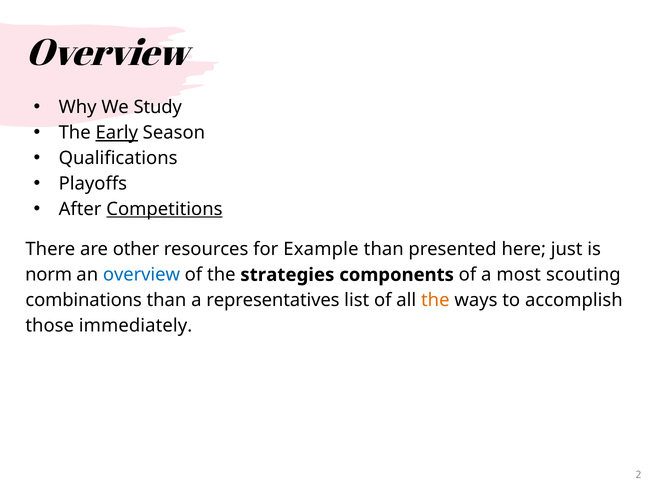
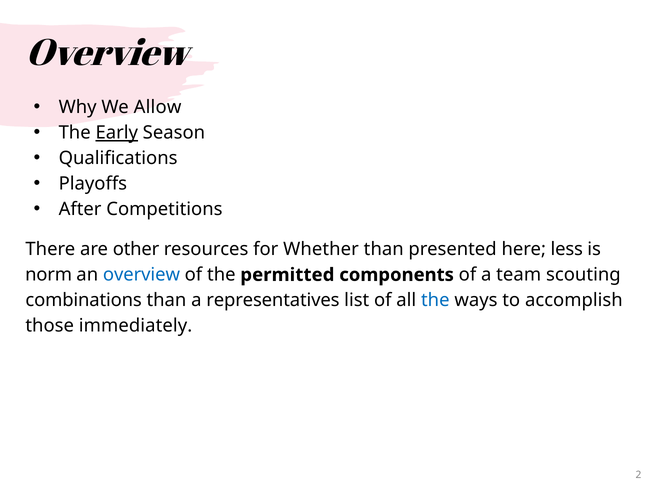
Study: Study -> Allow (158, 107)
Competitions underline: present -> none (164, 209)
Example: Example -> Whether (321, 249)
just: just -> less (567, 249)
strategies: strategies -> permitted (287, 275)
most: most -> team (519, 275)
the colour: orange -> blue (435, 300)
